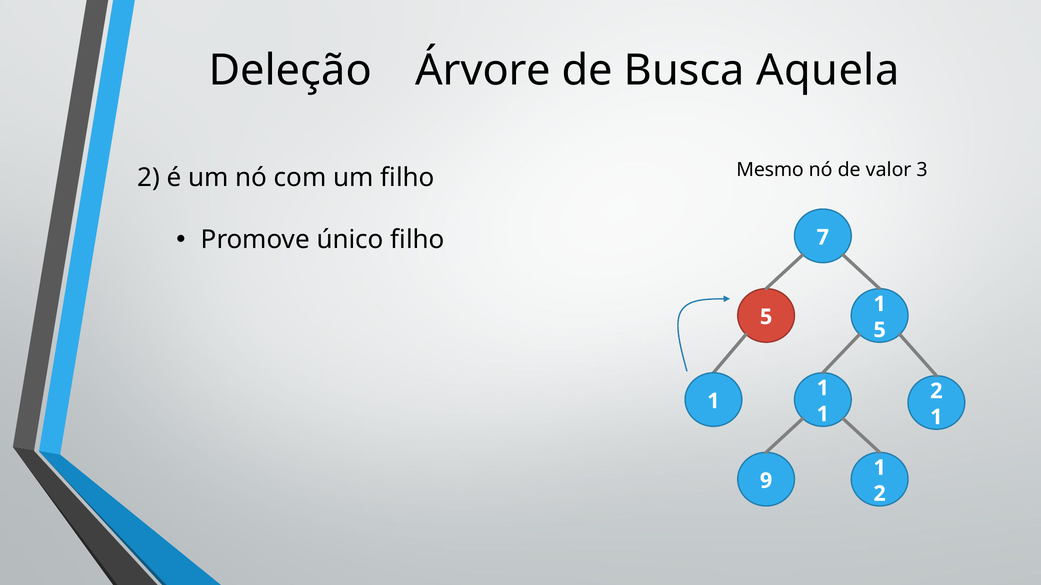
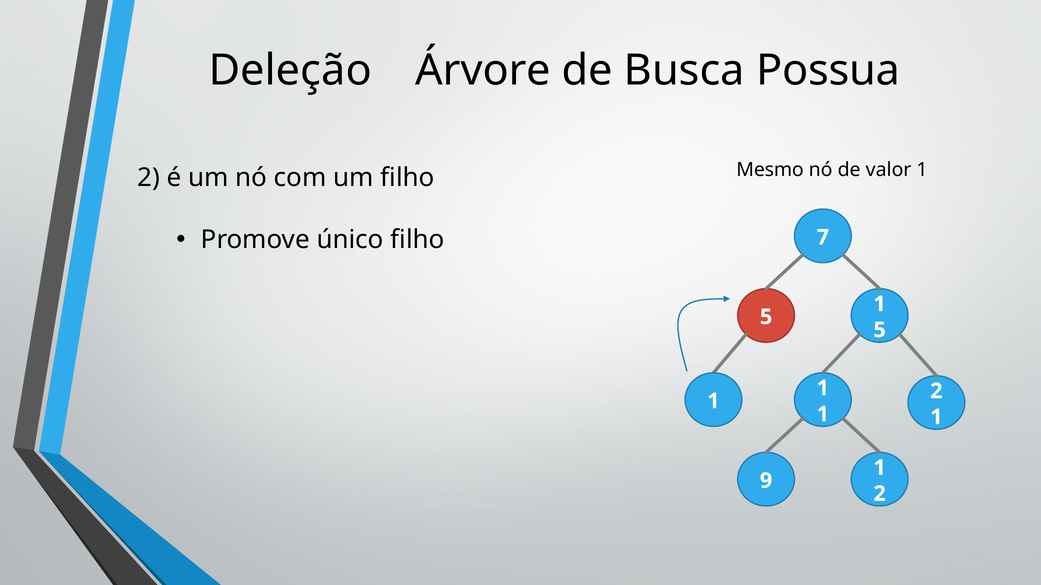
Aquela: Aquela -> Possua (828, 71)
valor 3: 3 -> 1 (922, 170)
